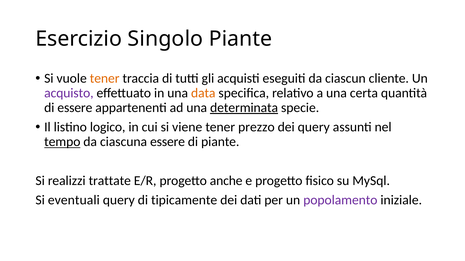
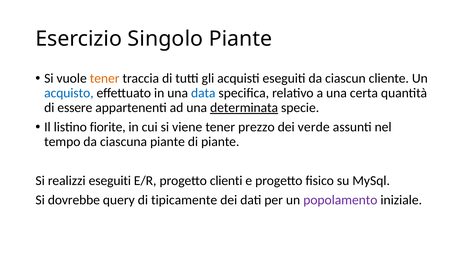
acquisto colour: purple -> blue (69, 93)
data colour: orange -> blue (203, 93)
logico: logico -> fiorite (108, 127)
dei query: query -> verde (314, 127)
tempo underline: present -> none (62, 142)
ciascuna essere: essere -> piante (167, 142)
realizzi trattate: trattate -> eseguiti (110, 181)
anche: anche -> clienti (226, 181)
eventuali: eventuali -> dovrebbe (74, 201)
